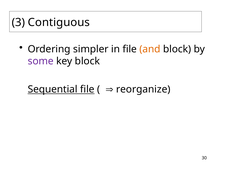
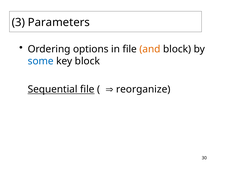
Contiguous: Contiguous -> Parameters (59, 22)
simpler: simpler -> options (91, 49)
some colour: purple -> blue (41, 61)
